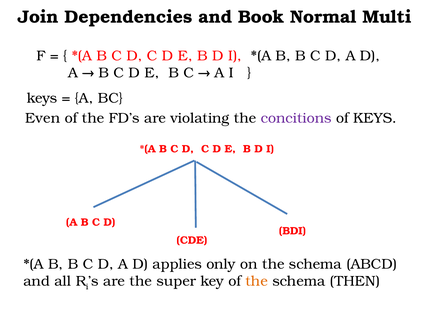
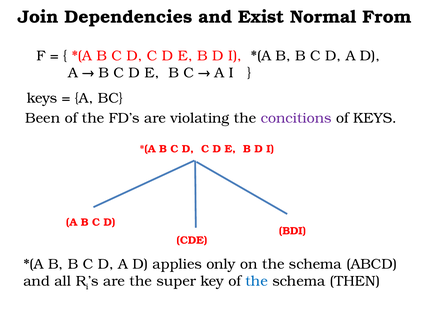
Book: Book -> Exist (261, 17)
Multi: Multi -> From (387, 17)
Even: Even -> Been (43, 118)
the colour: orange -> blue (257, 282)
